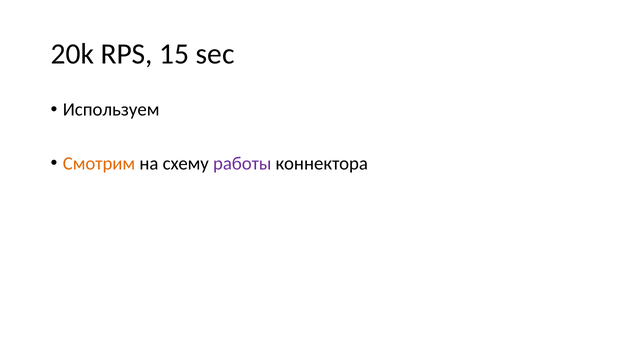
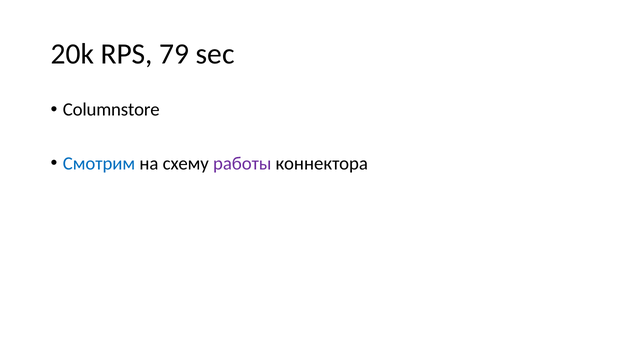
15: 15 -> 79 (174, 54)
Используем: Используем -> Columnstore (111, 110)
Смотрим colour: orange -> blue (99, 164)
